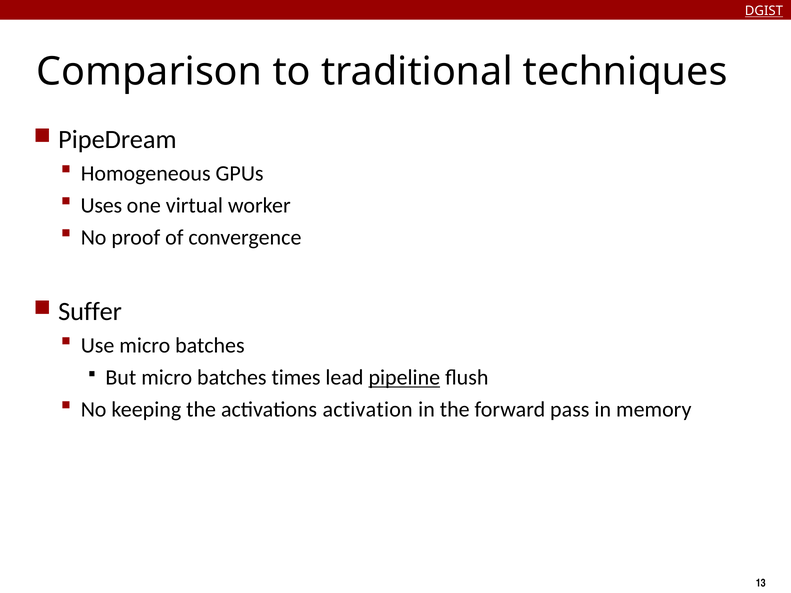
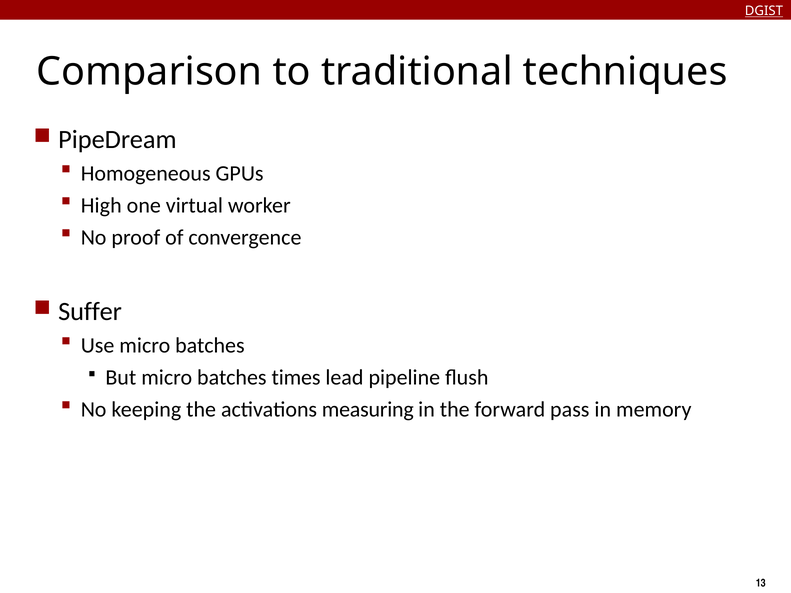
Uses: Uses -> High (101, 206)
pipeline underline: present -> none (404, 378)
activation: activation -> measuring (368, 410)
